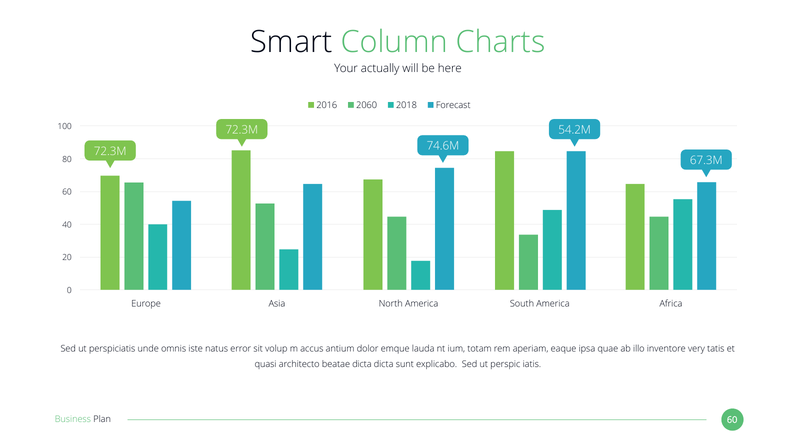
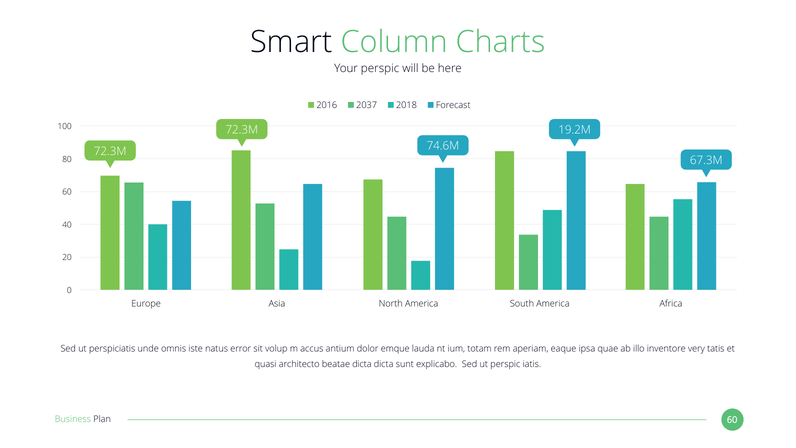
Your actually: actually -> perspic (380, 68)
2060: 2060 -> 2037 (367, 105)
54.2M: 54.2M -> 19.2M (575, 130)
